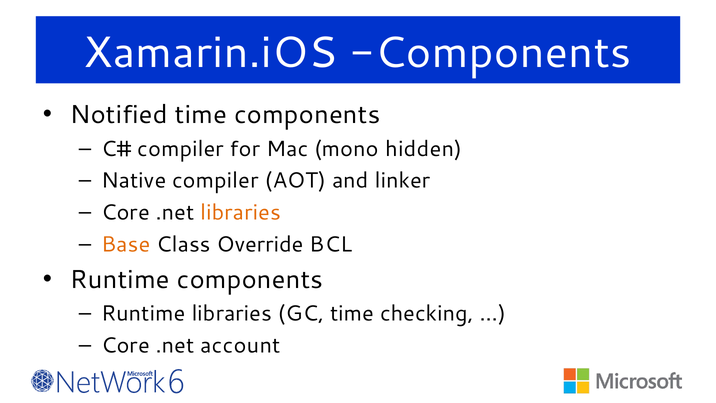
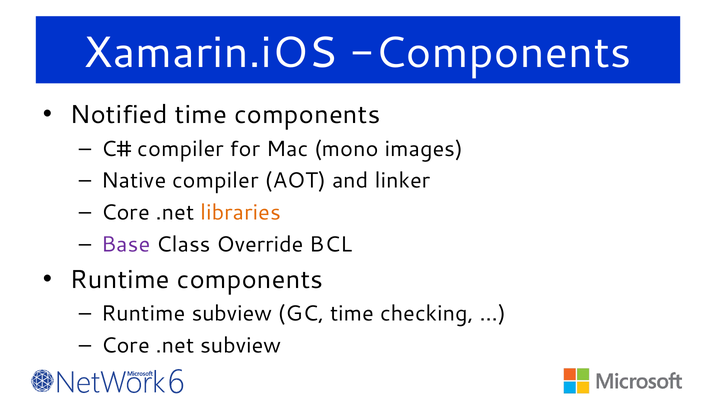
hidden: hidden -> images (424, 149)
Base colour: orange -> purple (126, 244)
Runtime libraries: libraries -> subview (232, 313)
.net account: account -> subview (241, 345)
